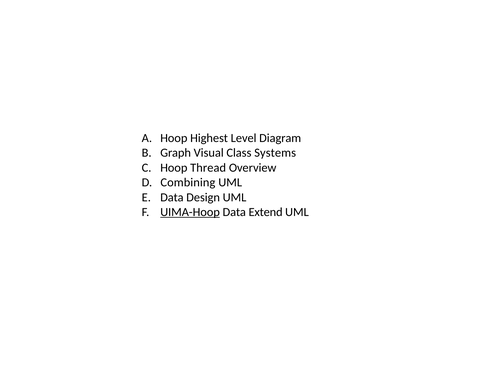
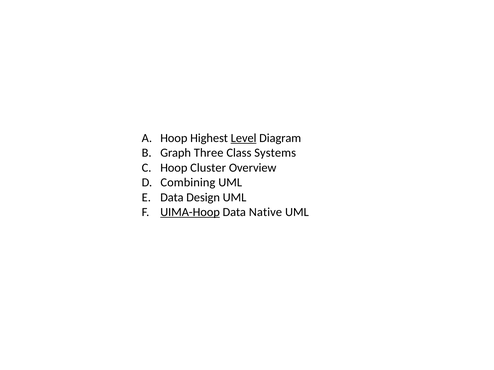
Level underline: none -> present (244, 138)
Visual: Visual -> Three (209, 153)
Thread: Thread -> Cluster (208, 168)
Extend: Extend -> Native (265, 212)
